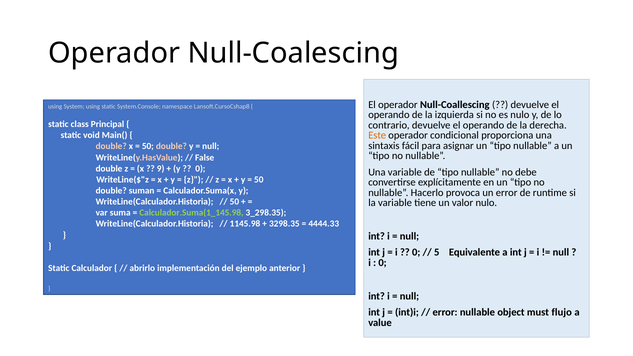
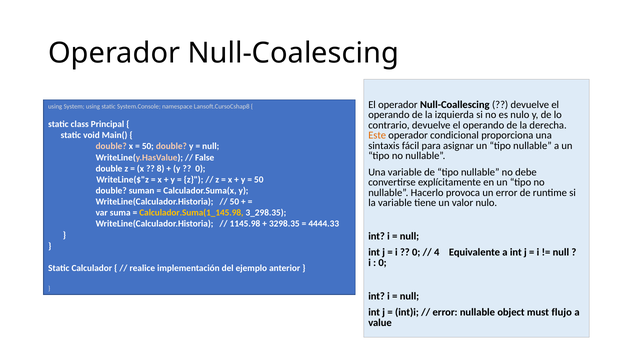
9: 9 -> 8 (161, 169)
Calculador.Suma(1_145.98 colour: light green -> yellow (191, 213)
5: 5 -> 4 (437, 253)
abrirlo: abrirlo -> realice (142, 268)
